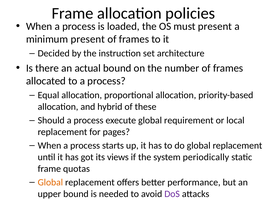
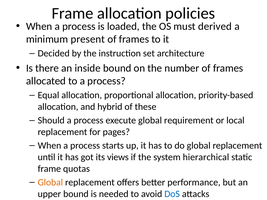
must present: present -> derived (215, 26)
actual: actual -> inside (88, 68)
periodically: periodically -> hierarchical (206, 157)
DoS colour: purple -> blue (172, 194)
